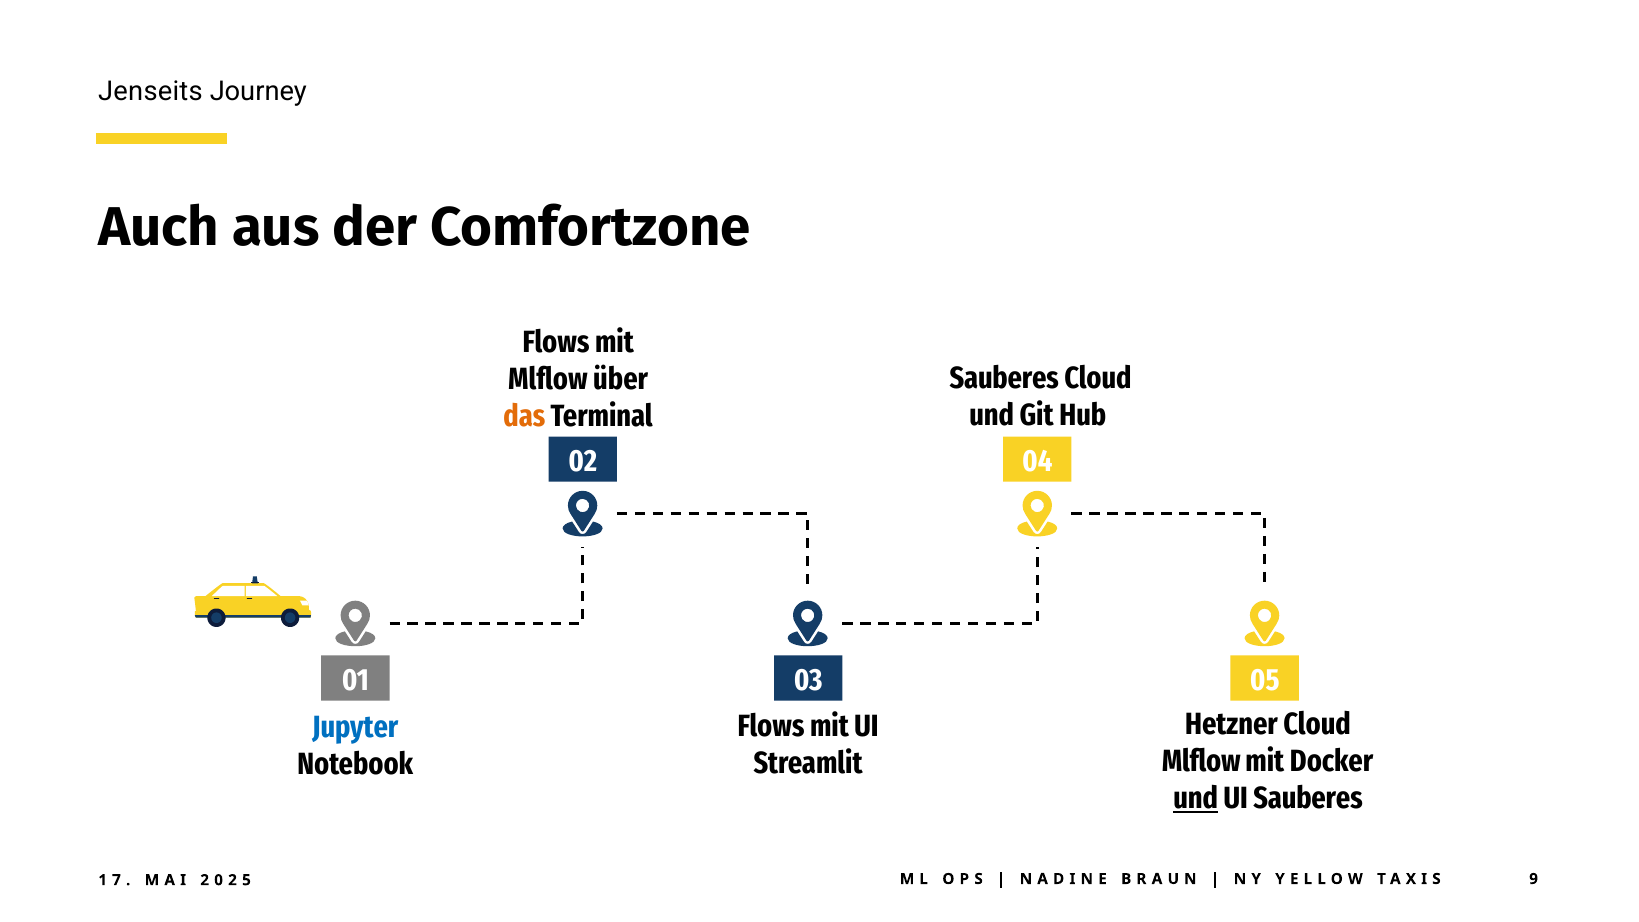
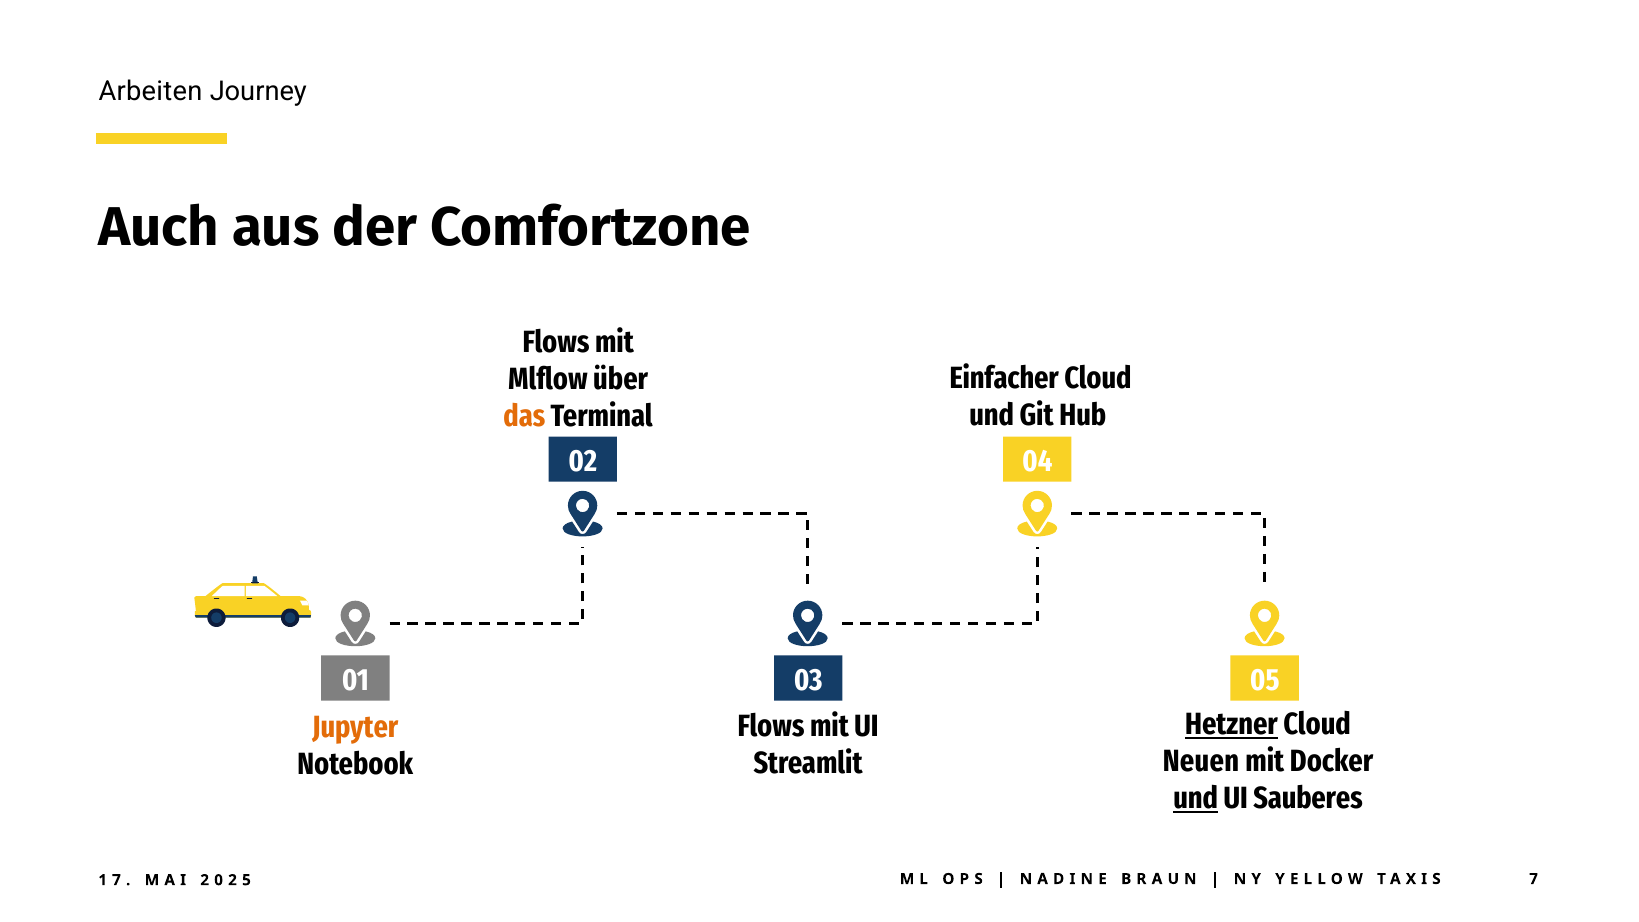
Jenseits: Jenseits -> Arbeiten (150, 92)
Sauberes: Sauberes -> Einfacher (1004, 378)
Hetzner underline: none -> present (1231, 725)
Jupyter colour: blue -> orange (355, 727)
Mlflow: Mlflow -> Neuen (1201, 762)
9: 9 -> 7 (1534, 879)
